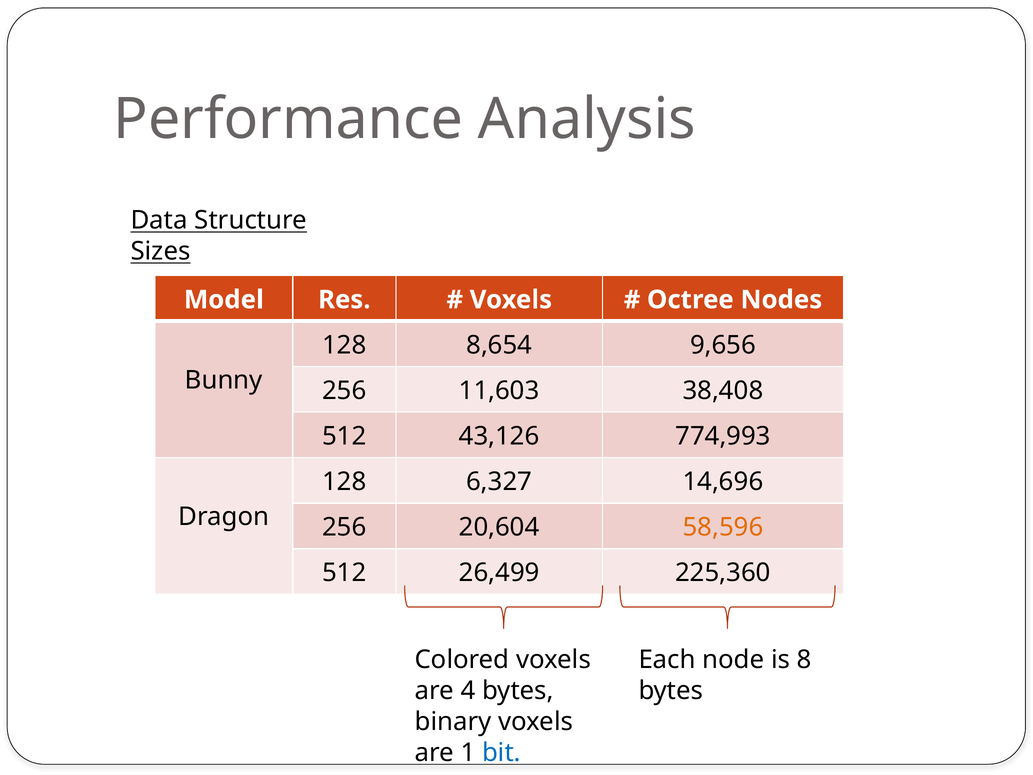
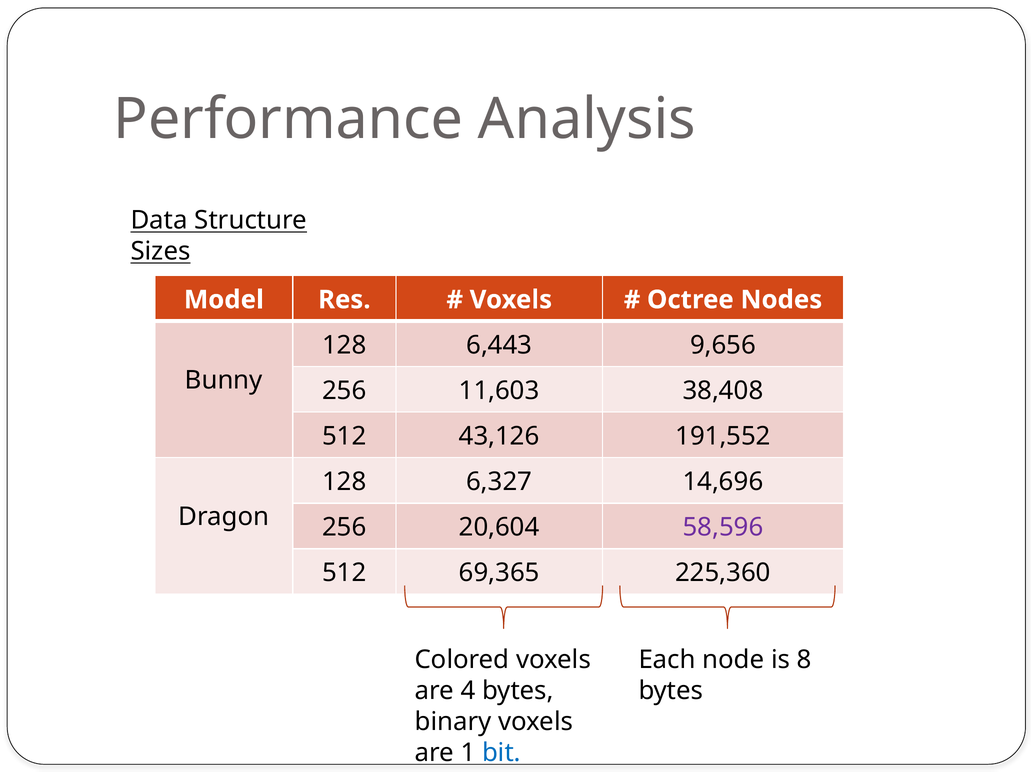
8,654: 8,654 -> 6,443 (499, 345)
774,993: 774,993 -> 191,552 (723, 436)
58,596 colour: orange -> purple (723, 527)
26,499: 26,499 -> 69,365 (499, 573)
